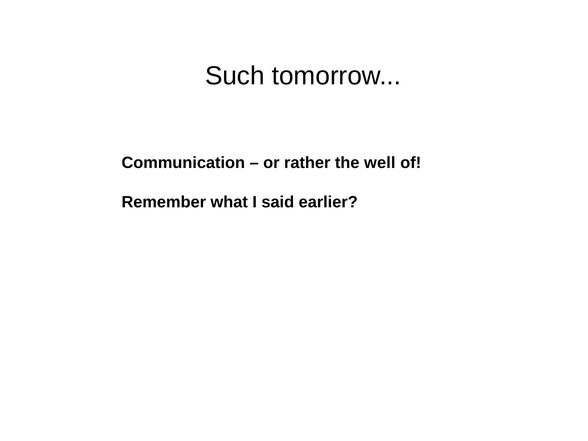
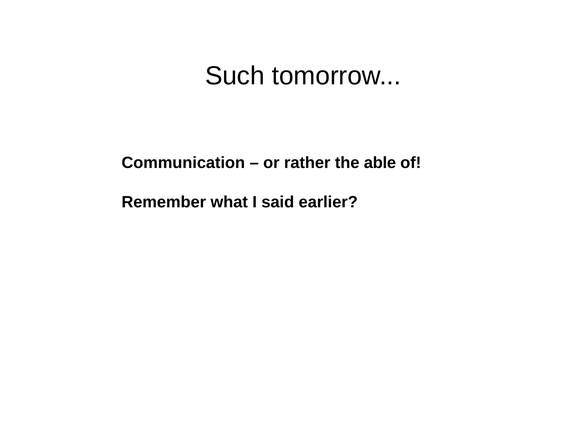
well: well -> able (380, 163)
